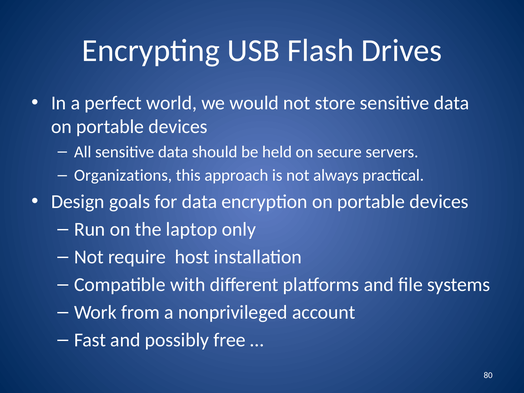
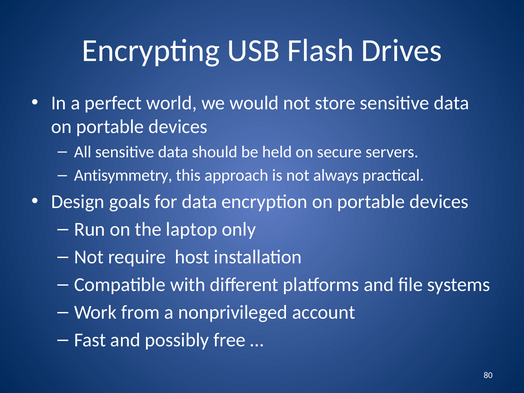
Organizations: Organizations -> Antisymmetry (123, 175)
